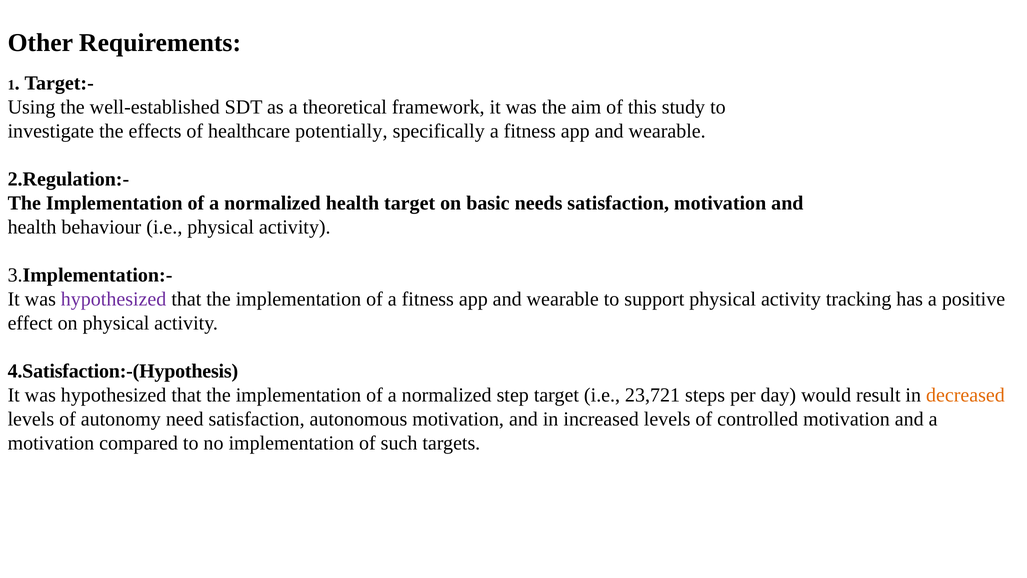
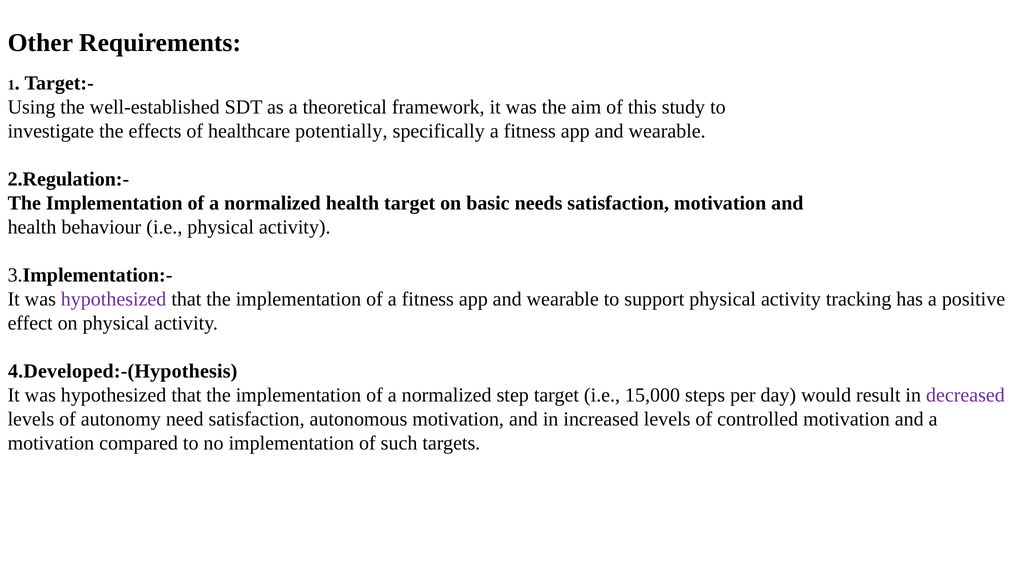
4.Satisfaction:-(Hypothesis: 4.Satisfaction:-(Hypothesis -> 4.Developed:-(Hypothesis (123, 371)
23,721: 23,721 -> 15,000 (653, 395)
decreased colour: orange -> purple (965, 395)
